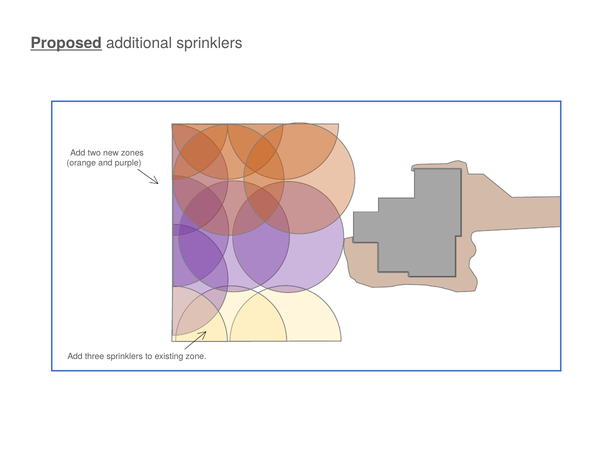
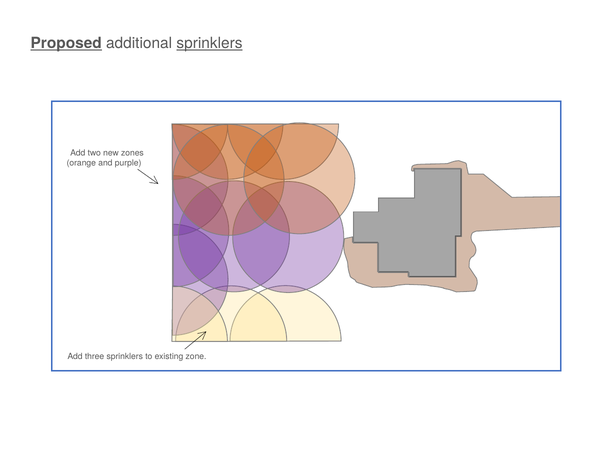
sprinklers underline: none -> present (210, 43)
